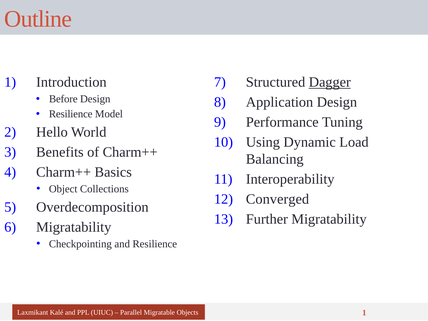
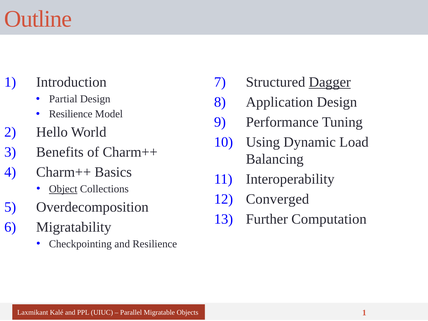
Before: Before -> Partial (63, 99)
Object underline: none -> present (63, 189)
Further Migratability: Migratability -> Computation (329, 219)
